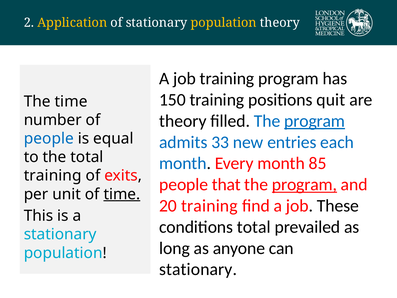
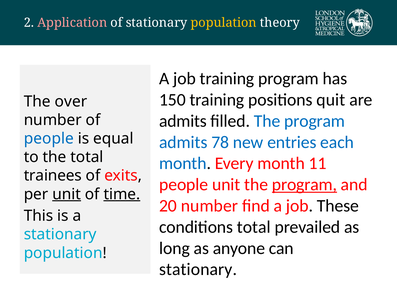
Application colour: yellow -> pink (72, 23)
The time: time -> over (71, 101)
theory: theory -> admits (183, 121)
program underline: present -> none (315, 121)
33: 33 -> 78 (220, 142)
85: 85 -> 11 (318, 163)
training: training -> trainees (53, 175)
people that: that -> unit (226, 184)
unit underline: none -> present (67, 194)
20 training: training -> number (209, 206)
